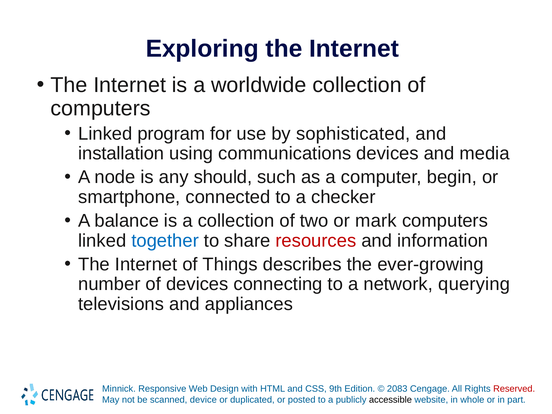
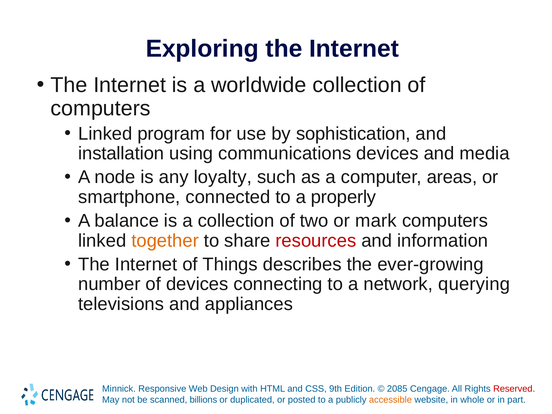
sophisticated: sophisticated -> sophistication (353, 134)
should: should -> loyalty (223, 177)
begin: begin -> areas (452, 177)
checker: checker -> properly (344, 197)
together colour: blue -> orange (165, 241)
2083: 2083 -> 2085 (397, 389)
device: device -> billions (203, 400)
accessible colour: black -> orange (390, 400)
